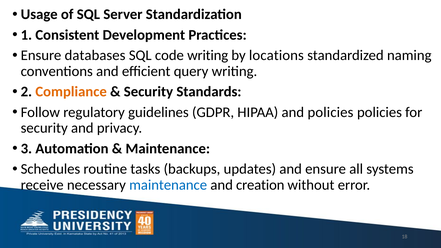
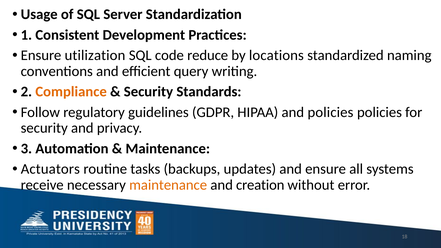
databases: databases -> utilization (95, 55)
code writing: writing -> reduce (208, 55)
Schedules: Schedules -> Actuators (50, 169)
maintenance colour: blue -> orange (168, 185)
